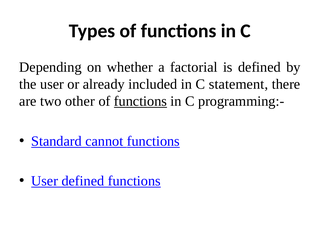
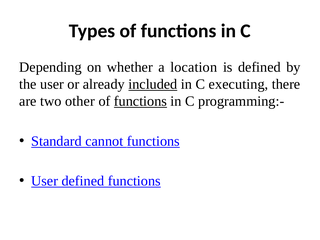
factorial: factorial -> location (194, 67)
included underline: none -> present (153, 84)
statement: statement -> executing (238, 84)
